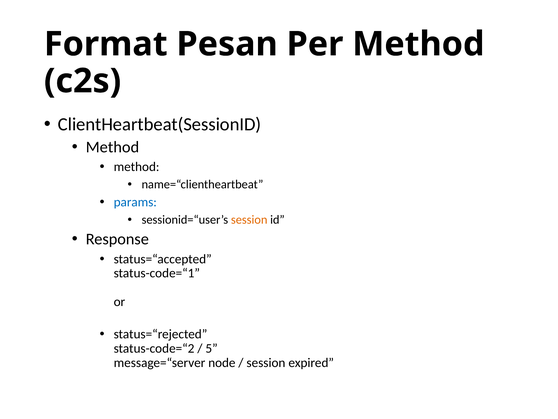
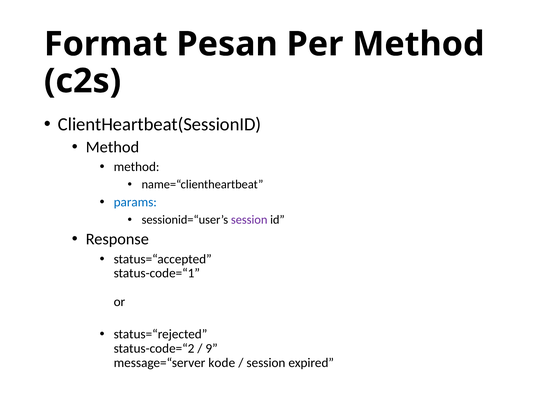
session colour: orange -> purple (249, 220)
5: 5 -> 9 (212, 348)
node: node -> kode (222, 362)
